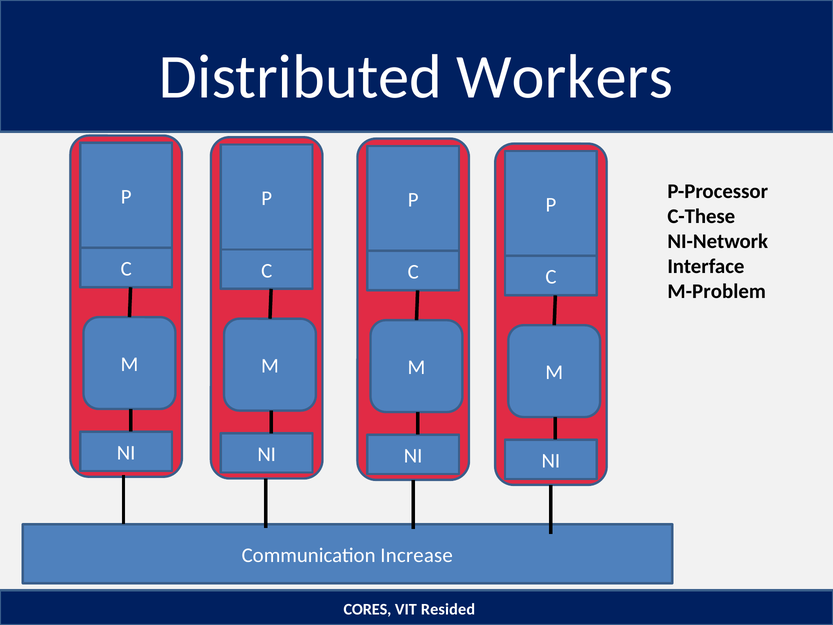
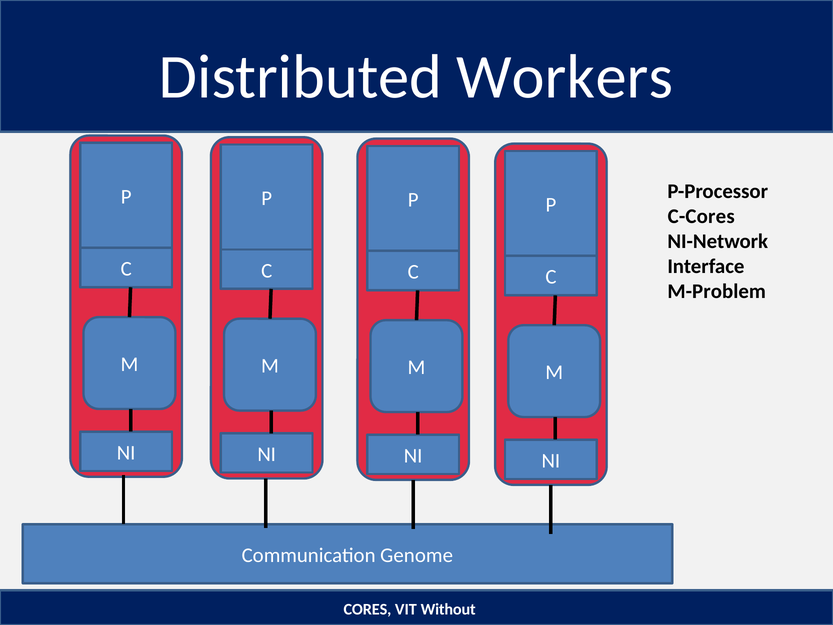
C-These: C-These -> C-Cores (701, 216)
Increase: Increase -> Genome (417, 555)
Resided: Resided -> Without (448, 609)
